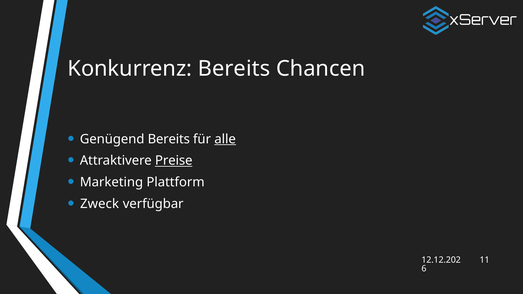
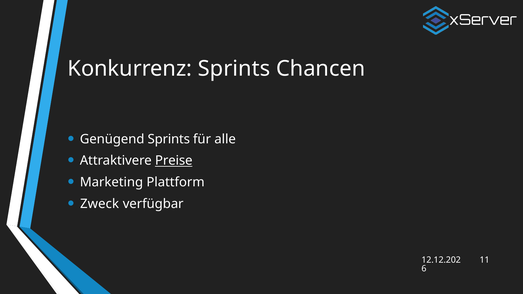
Konkurrenz Bereits: Bereits -> Sprints (234, 69)
Genügend Bereits: Bereits -> Sprints (169, 139)
alle underline: present -> none (225, 139)
